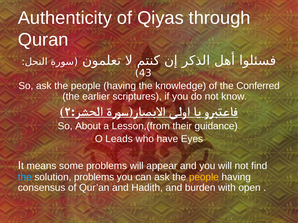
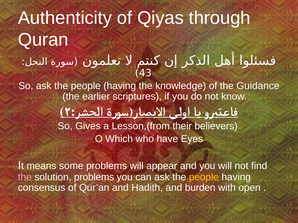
Conferred: Conferred -> Guidance (258, 86)
About: About -> Gives (88, 126)
guidance: guidance -> believers (216, 126)
Leads: Leads -> Which (119, 139)
the colour: light blue -> pink (25, 177)
